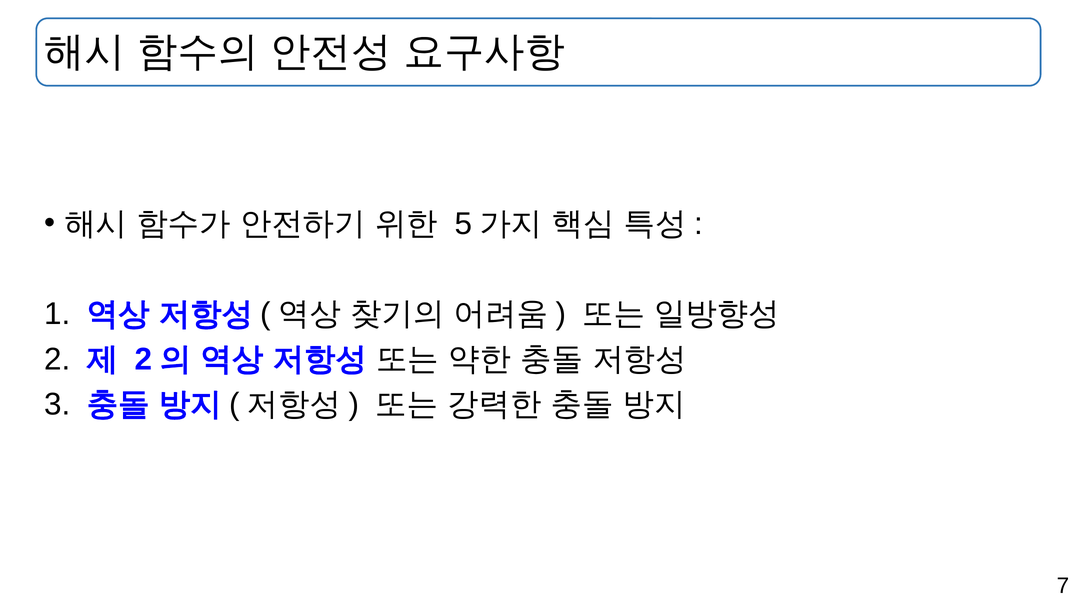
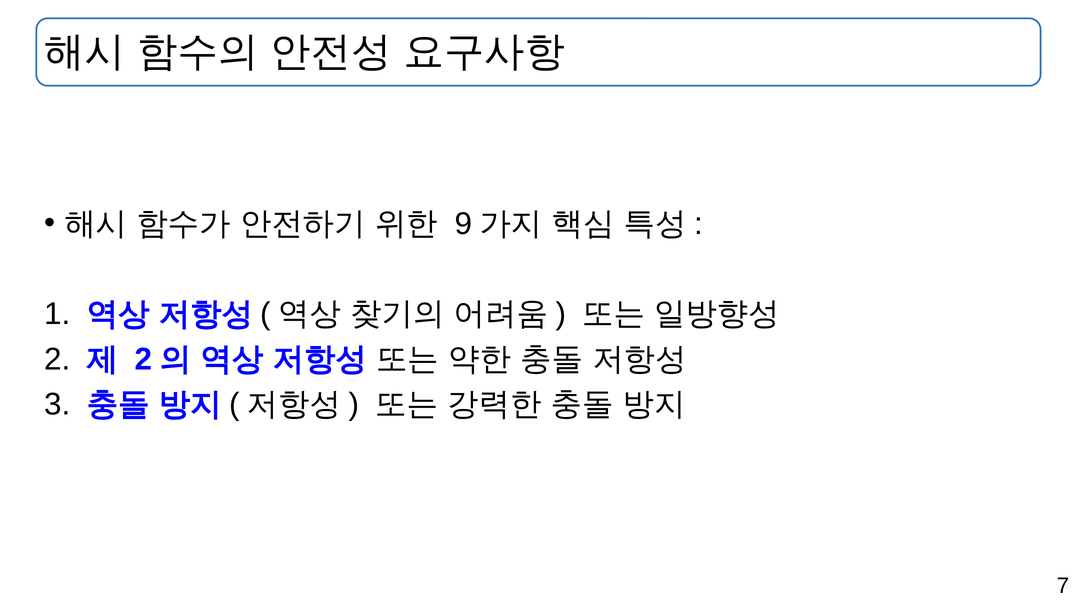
5: 5 -> 9 (463, 224)
